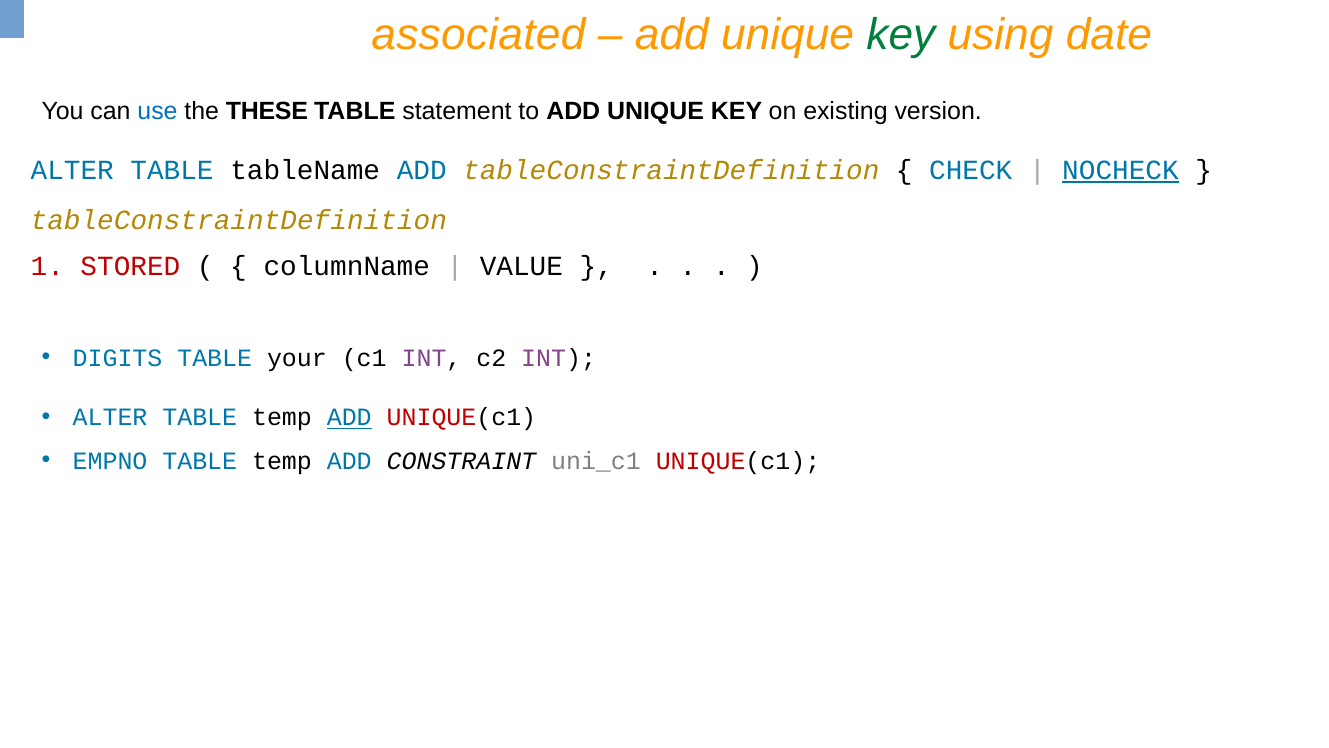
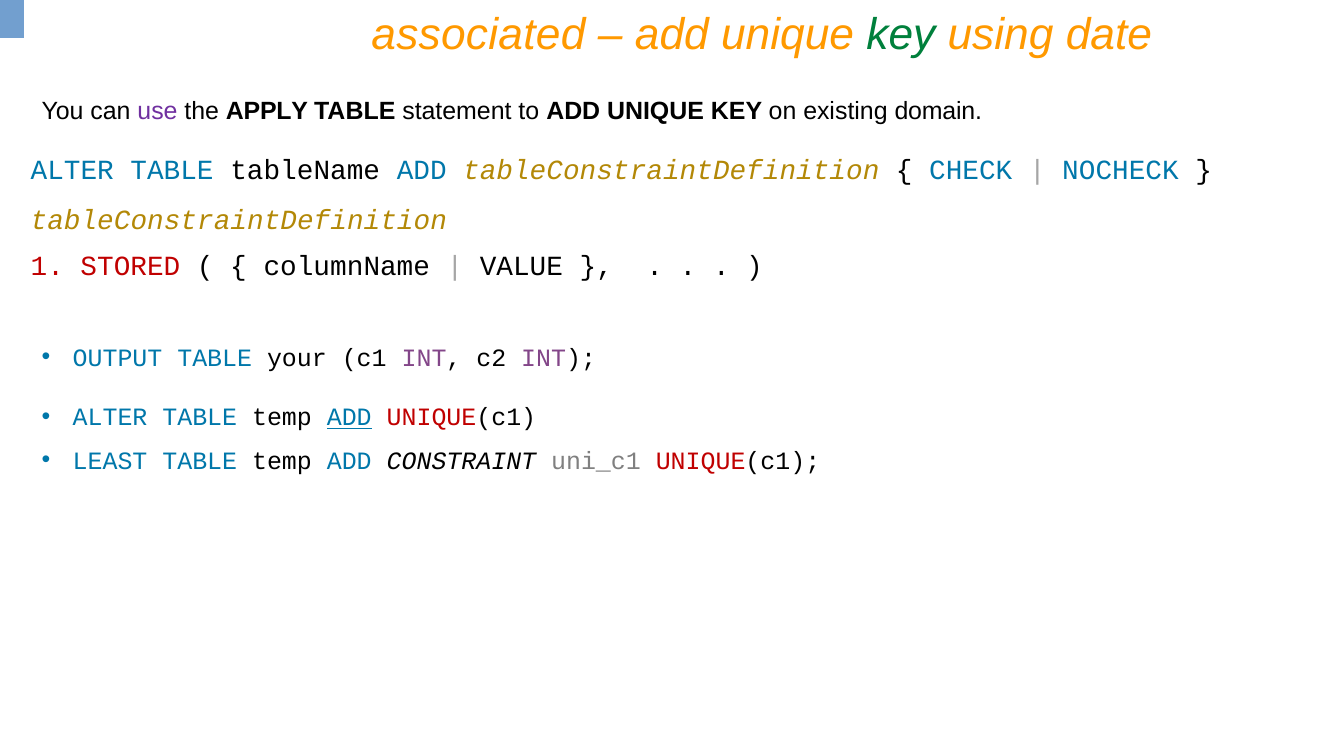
use colour: blue -> purple (158, 111)
THESE: THESE -> APPLY (267, 111)
version: version -> domain (938, 111)
NOCHECK underline: present -> none (1120, 170)
DIGITS: DIGITS -> OUTPUT (118, 358)
EMPNO: EMPNO -> LEAST (110, 461)
